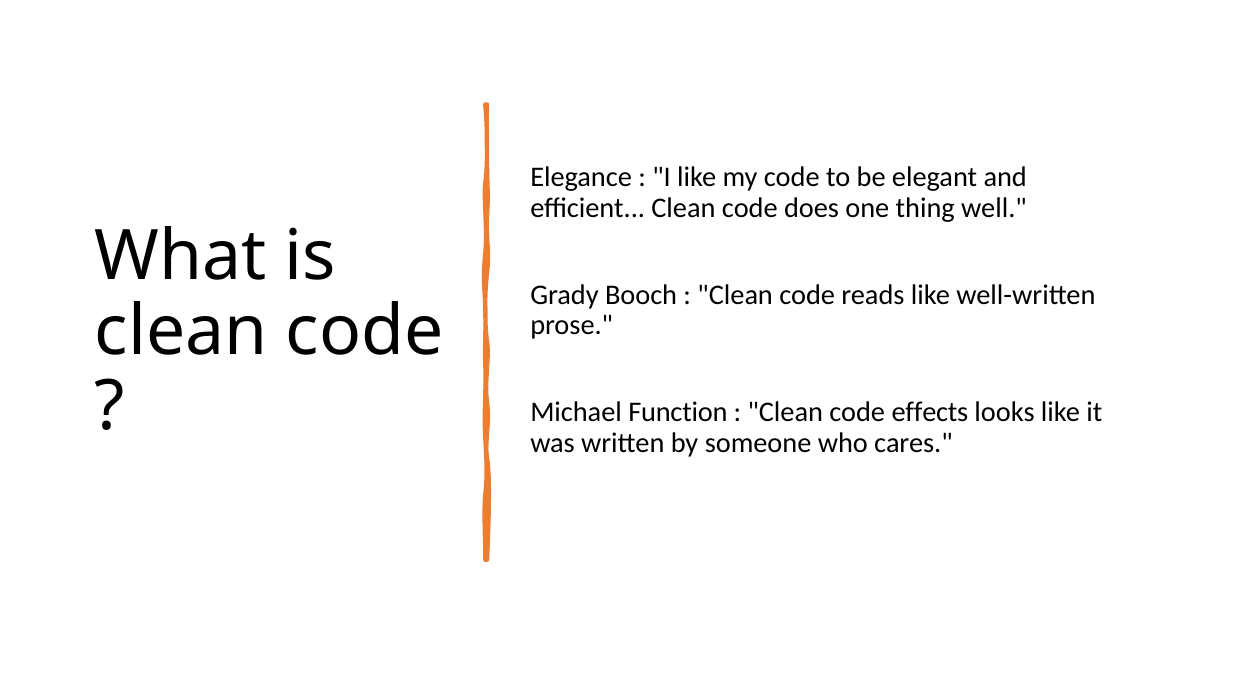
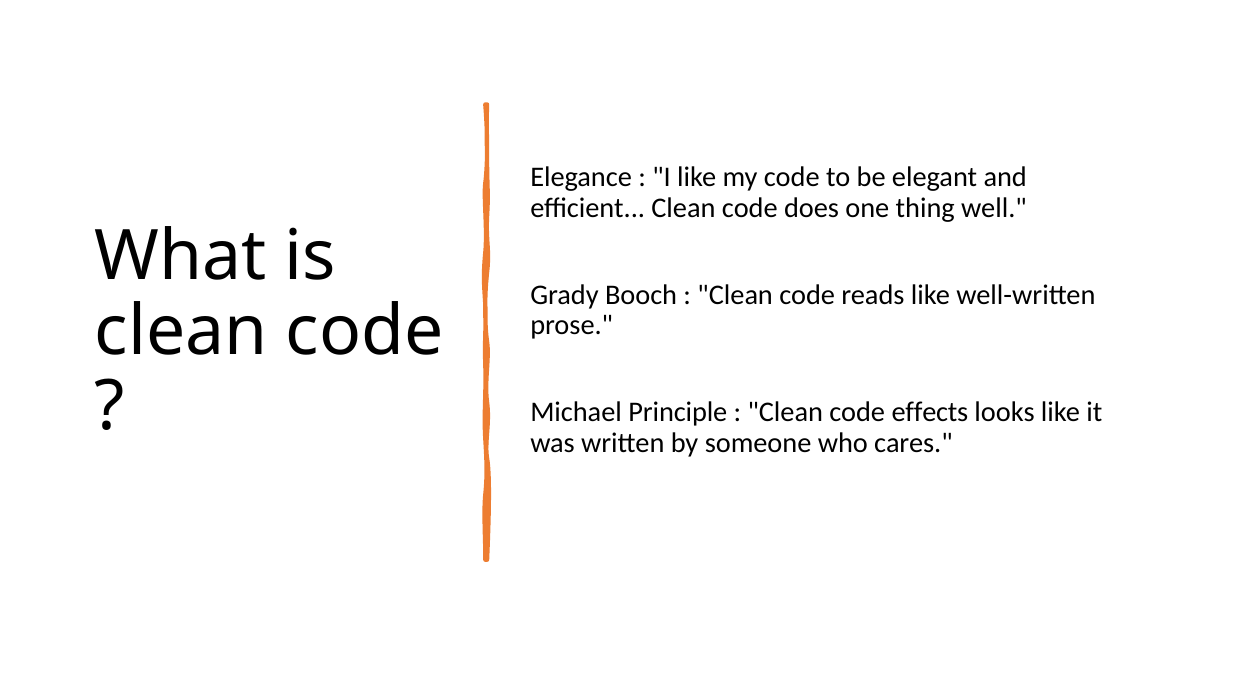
Function: Function -> Principle (678, 413)
